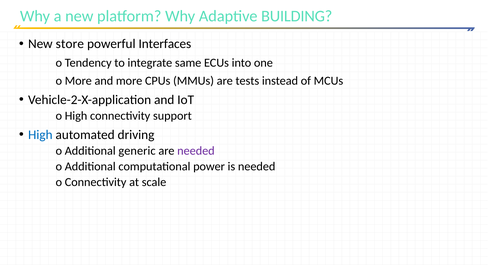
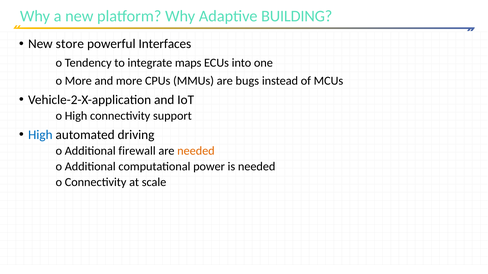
same: same -> maps (188, 63)
tests: tests -> bugs (247, 81)
generic: generic -> firewall (137, 151)
needed colour: purple -> orange (196, 151)
